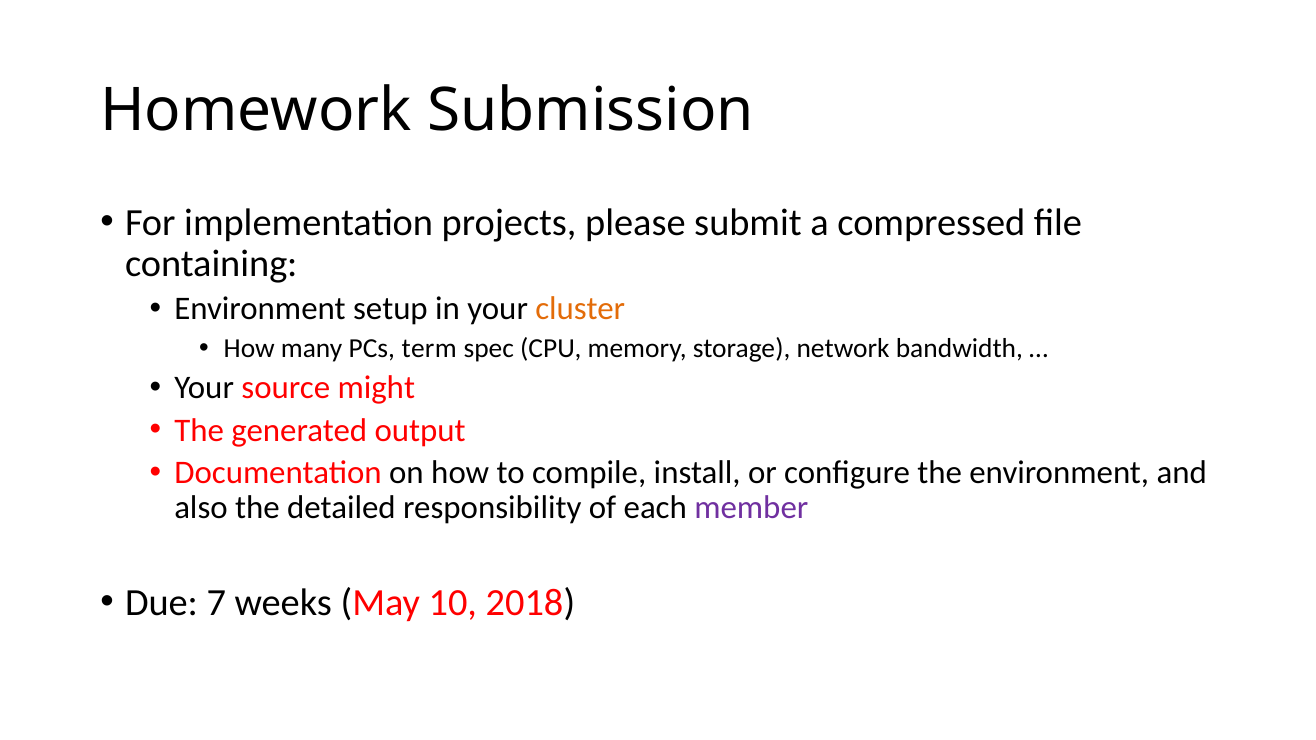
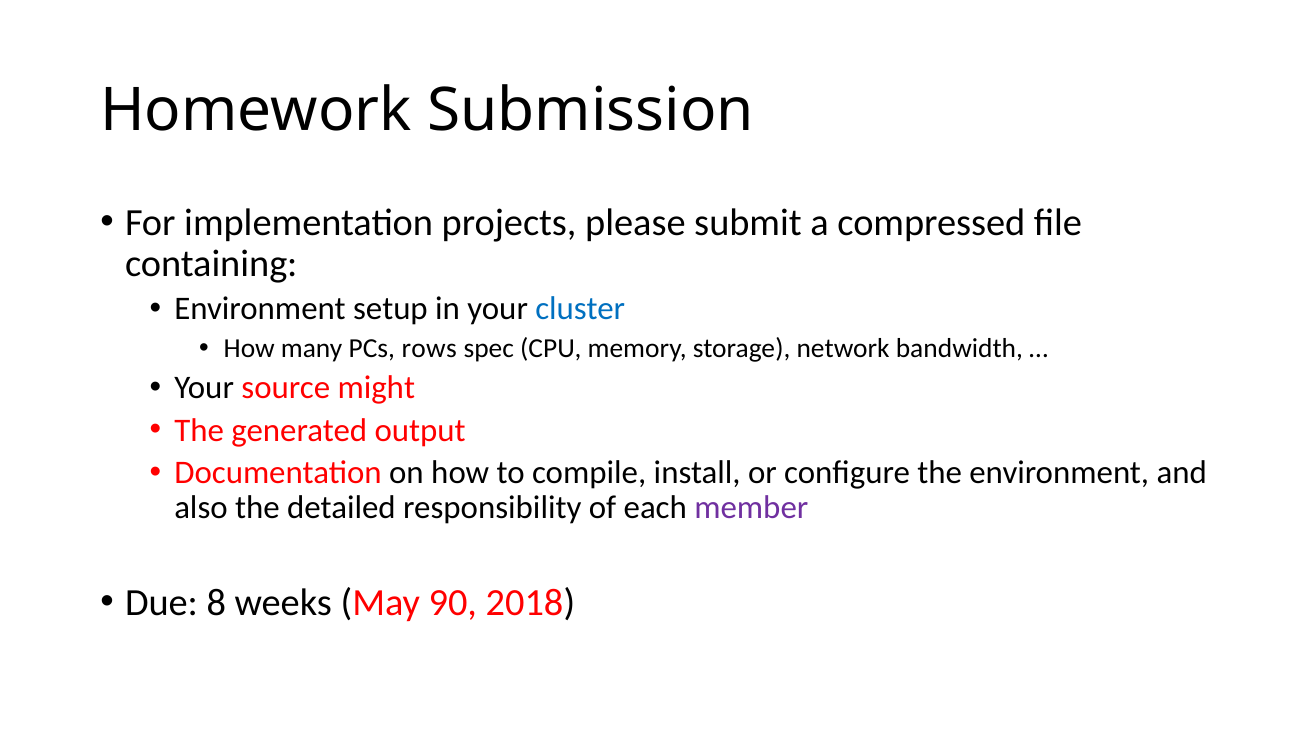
cluster colour: orange -> blue (580, 309)
term: term -> rows (429, 349)
7: 7 -> 8 (216, 603)
10: 10 -> 90 (453, 603)
